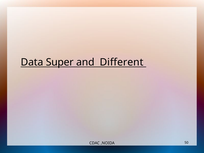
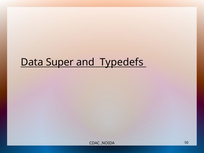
Different: Different -> Typedefs (122, 62)
